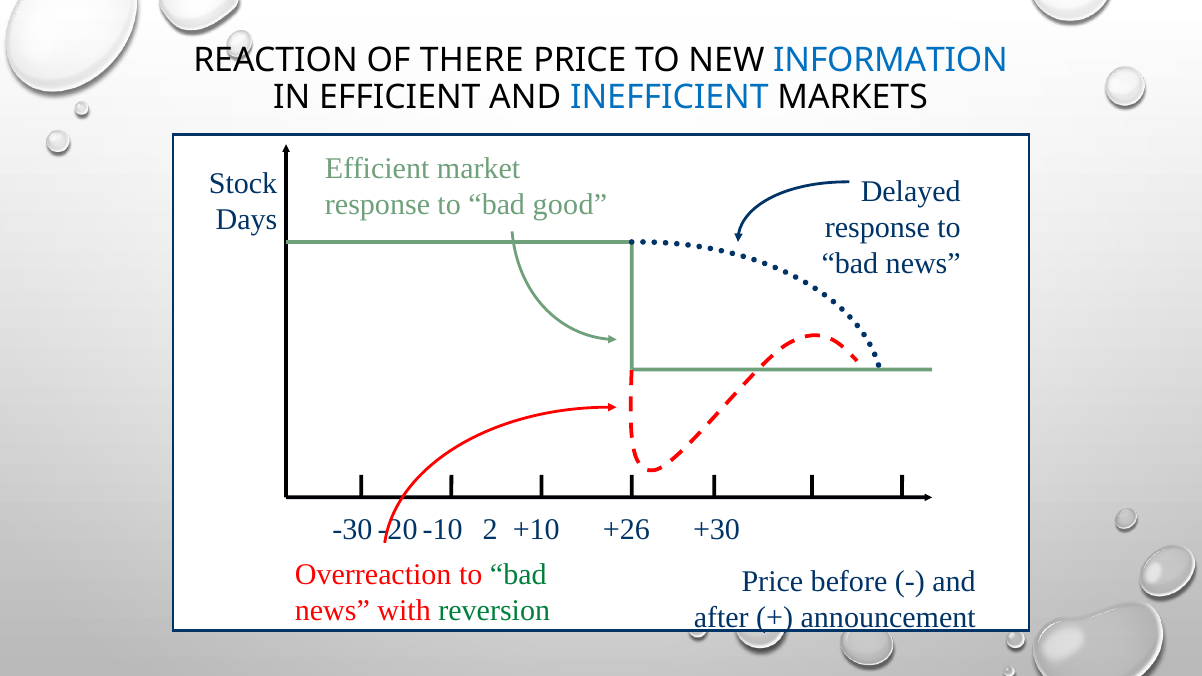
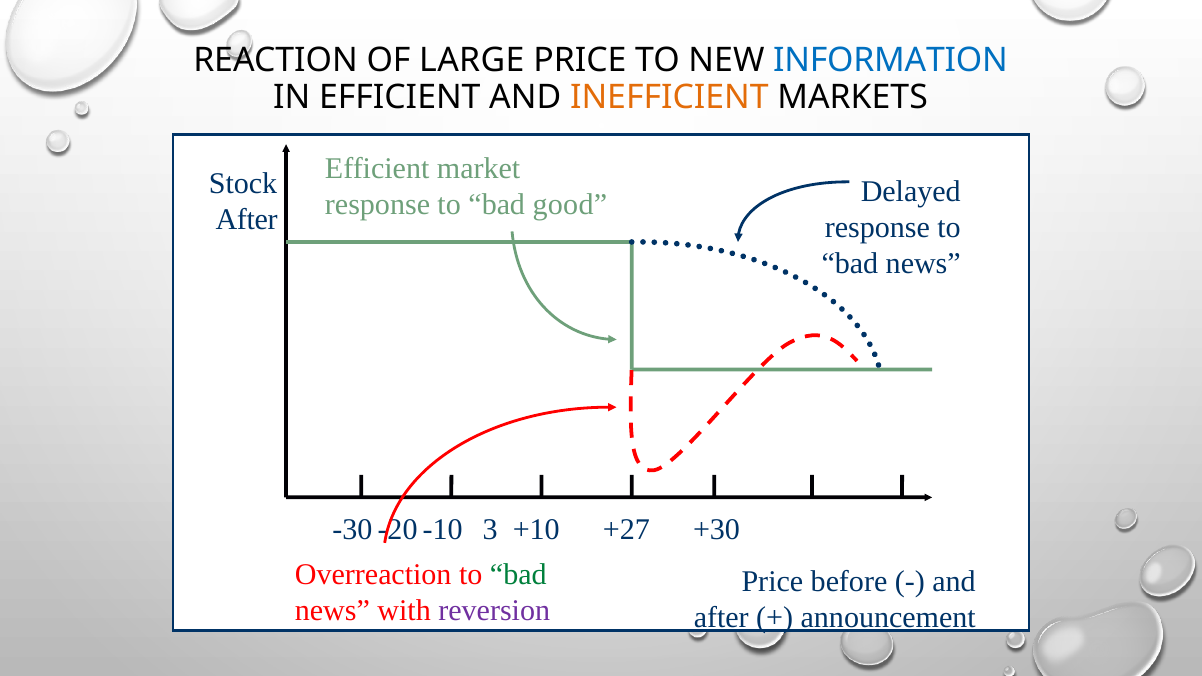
THERE: THERE -> LARGE (472, 61)
INEFFICIENT colour: blue -> orange (669, 97)
Days: Days -> After (247, 220)
2: 2 -> 3 (490, 529)
+26: +26 -> +27 (626, 529)
reversion colour: green -> purple (494, 611)
